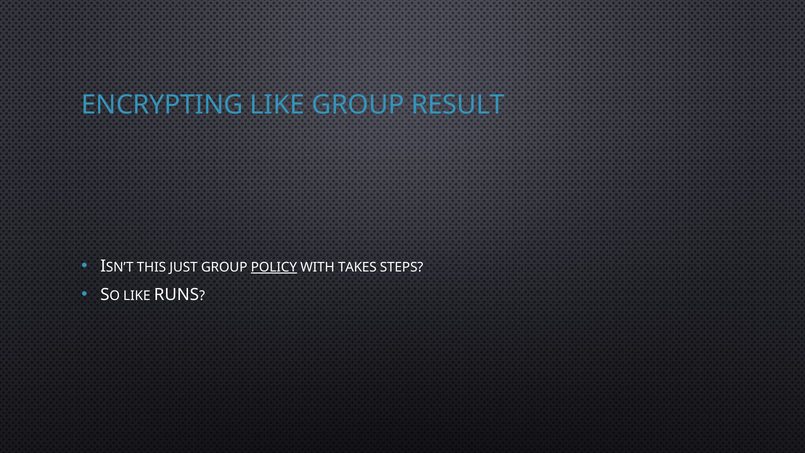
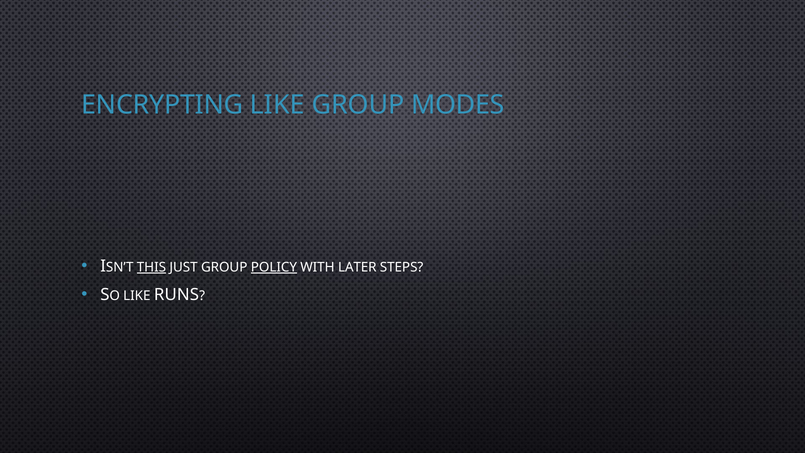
RESULT: RESULT -> MODES (458, 105)
THIS underline: none -> present (151, 267)
TAKES: TAKES -> LATER (357, 267)
